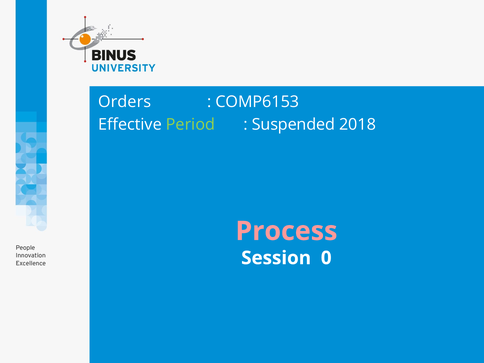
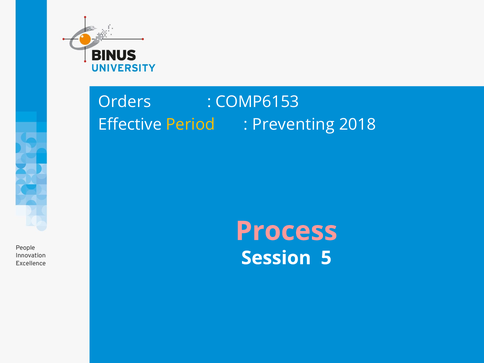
Period colour: light green -> yellow (190, 125)
Suspended: Suspended -> Preventing (293, 125)
0: 0 -> 5 (326, 258)
